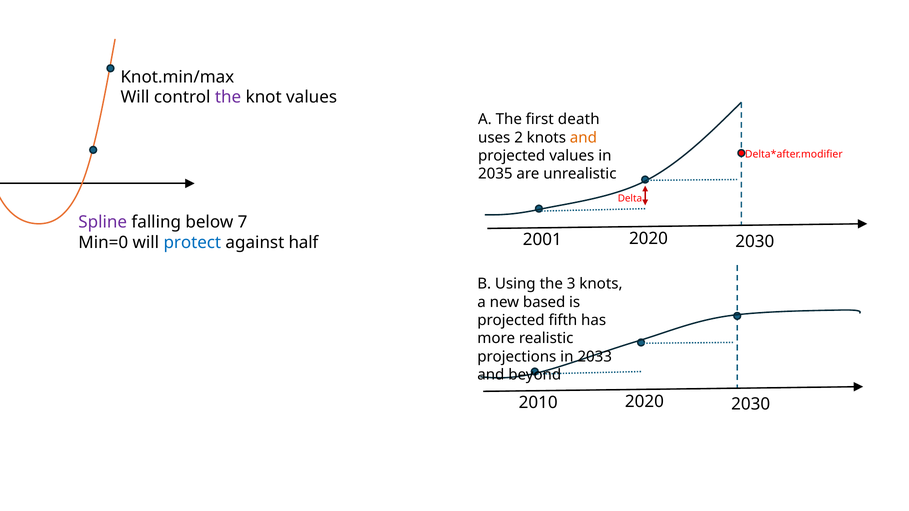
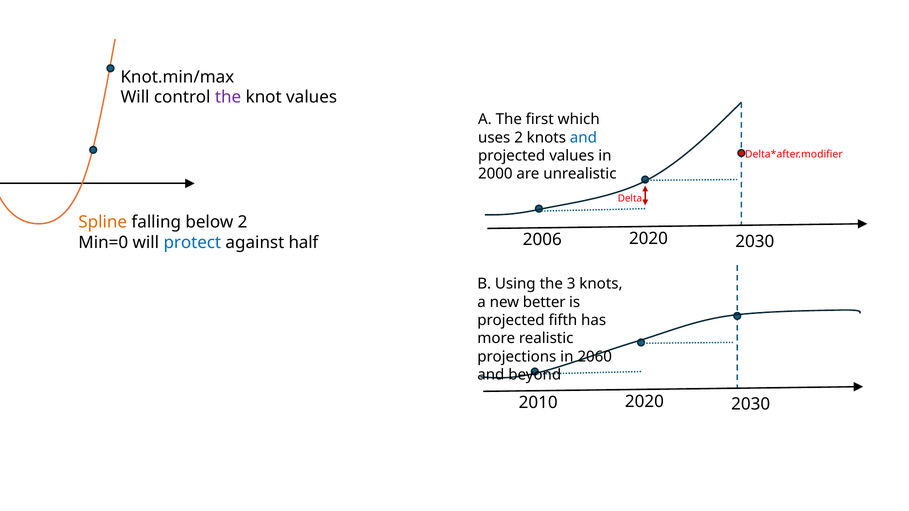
death: death -> which (579, 120)
and colour: orange -> blue (583, 138)
2035: 2035 -> 2000 (495, 174)
Spline colour: purple -> orange (103, 222)
below 7: 7 -> 2 (243, 222)
2001: 2001 -> 2006 (542, 240)
based: based -> better (544, 302)
2033: 2033 -> 2060 (595, 357)
